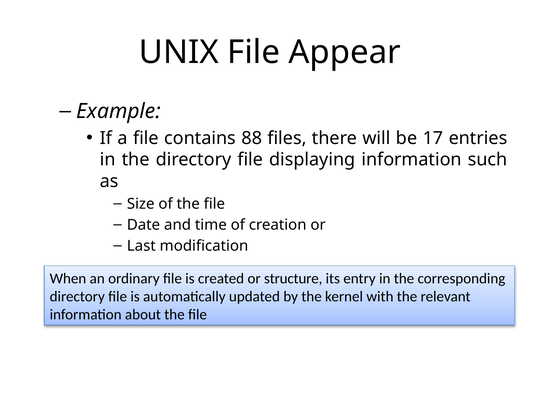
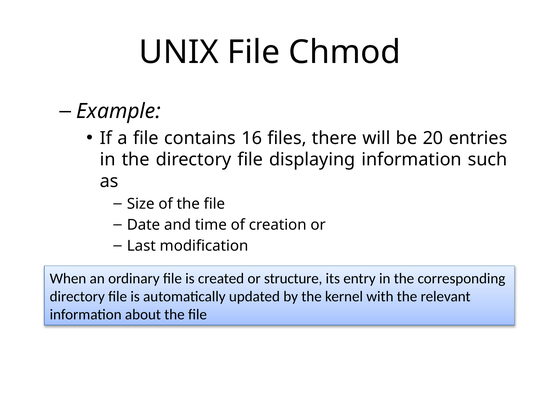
Appear: Appear -> Chmod (345, 52)
88: 88 -> 16 (252, 138)
17: 17 -> 20 (433, 138)
